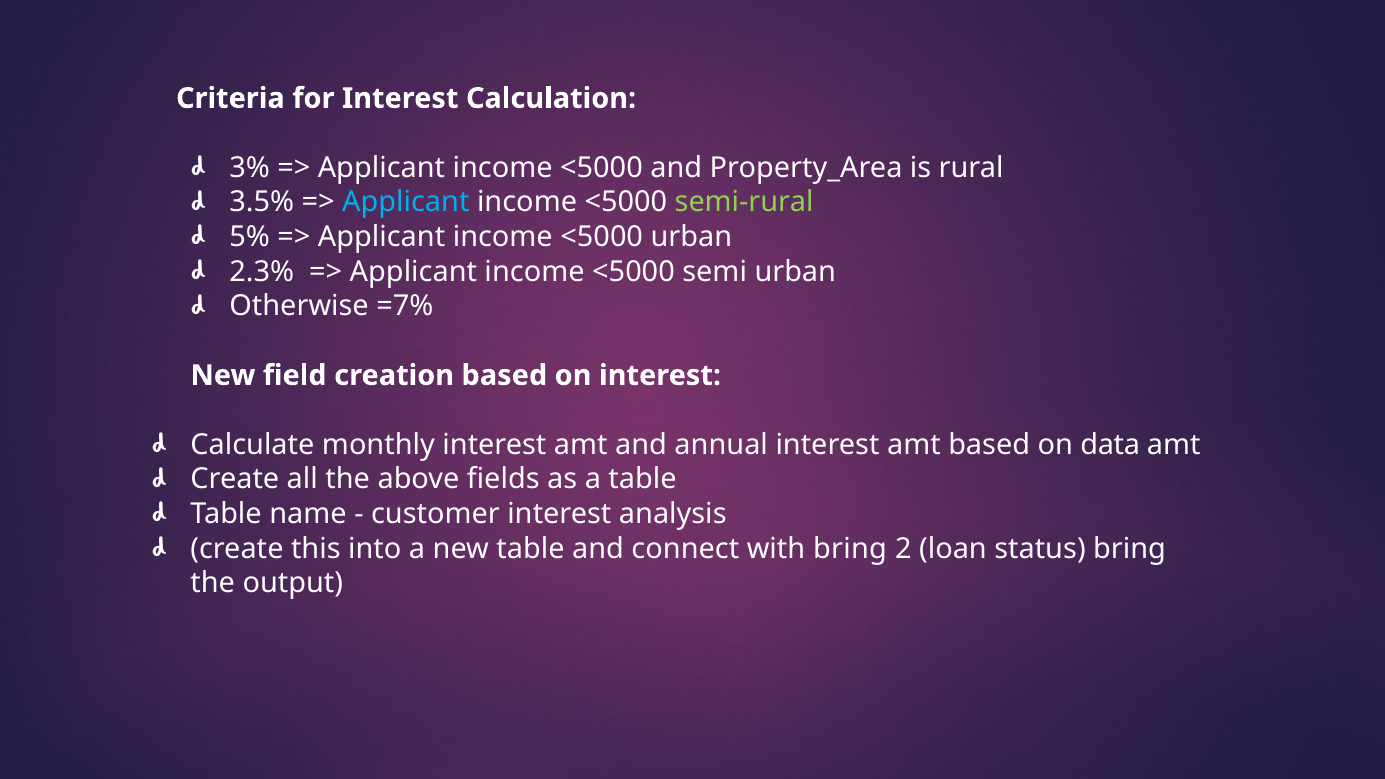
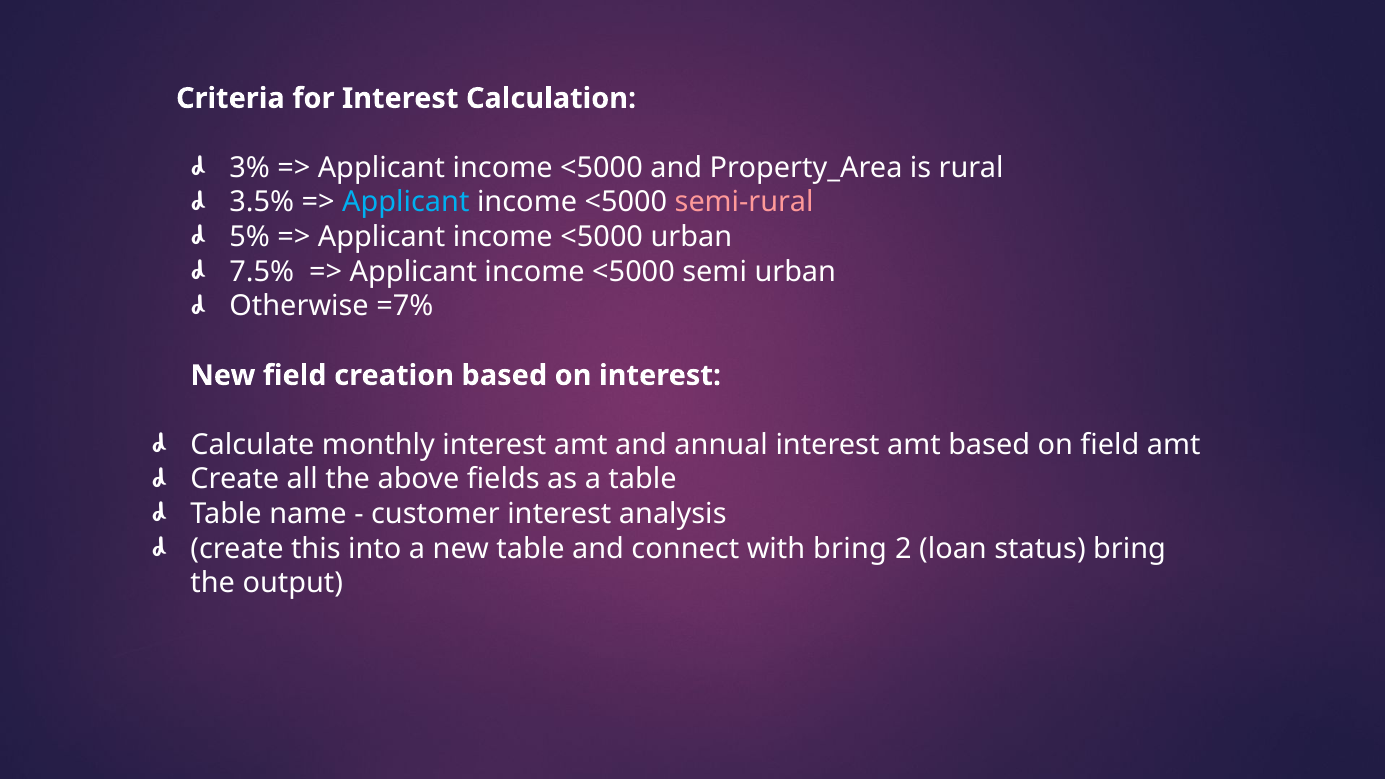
semi-rural colour: light green -> pink (744, 202)
2.3%: 2.3% -> 7.5% (262, 272)
on data: data -> field (1110, 445)
